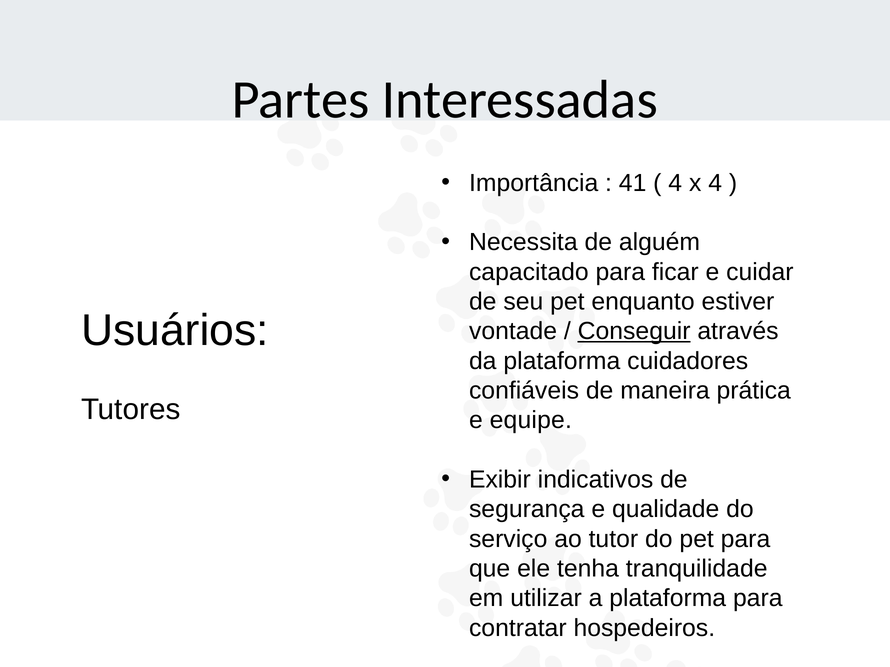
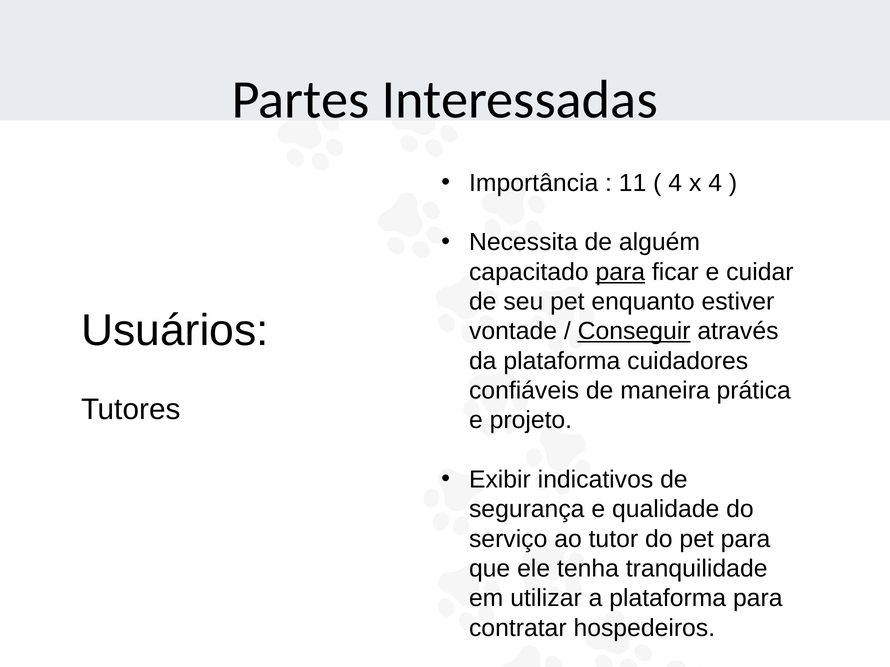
41: 41 -> 11 (633, 183)
para underline: none -> present (620, 272)
equipe: equipe -> projeto (531, 421)
